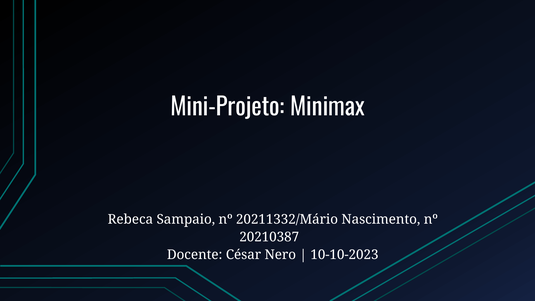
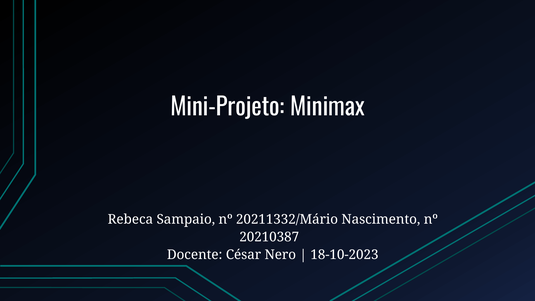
10-10-2023: 10-10-2023 -> 18-10-2023 (344, 255)
